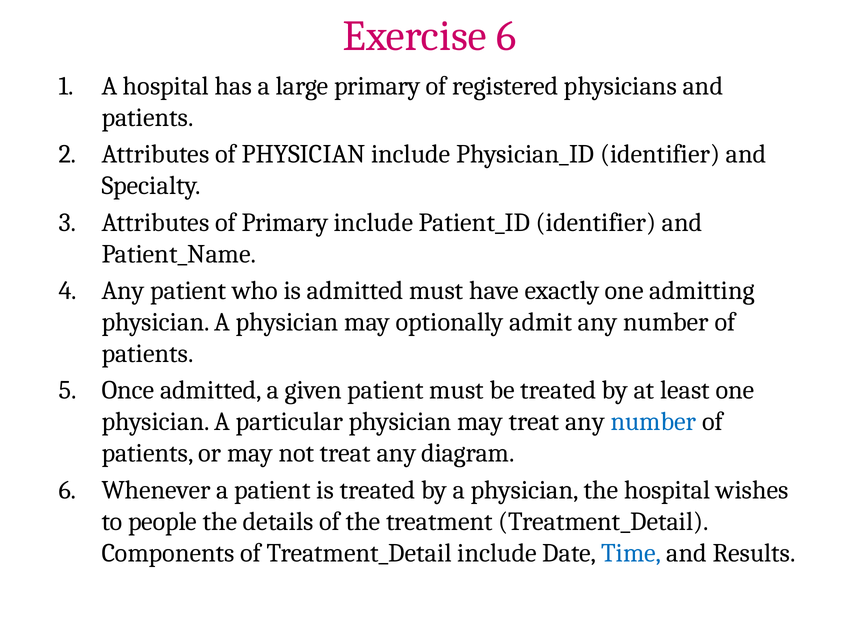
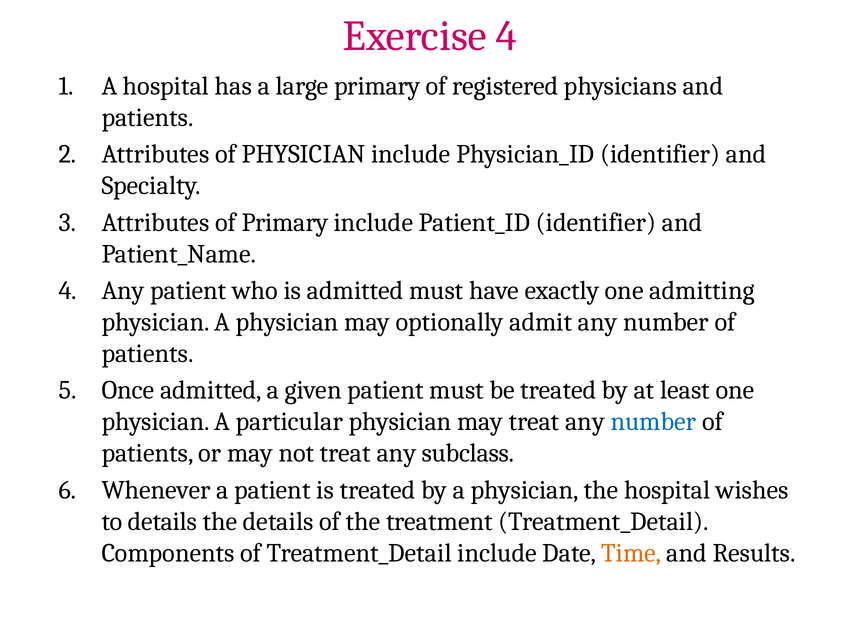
Exercise 6: 6 -> 4 (506, 36)
diagram: diagram -> subclass (468, 453)
to people: people -> details (163, 522)
Time colour: blue -> orange (631, 553)
